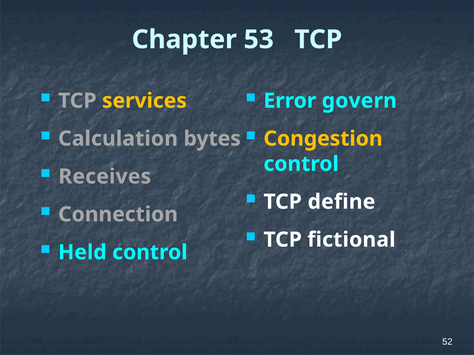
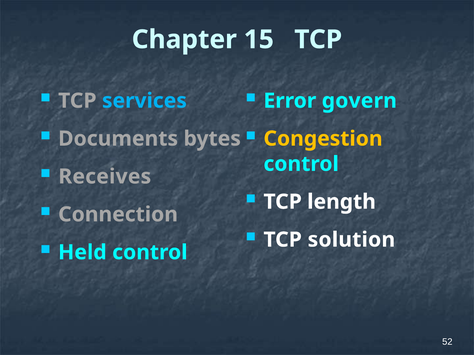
53: 53 -> 15 (259, 40)
services colour: yellow -> light blue (144, 101)
Calculation: Calculation -> Documents (118, 139)
define: define -> length (342, 202)
fictional: fictional -> solution (351, 240)
